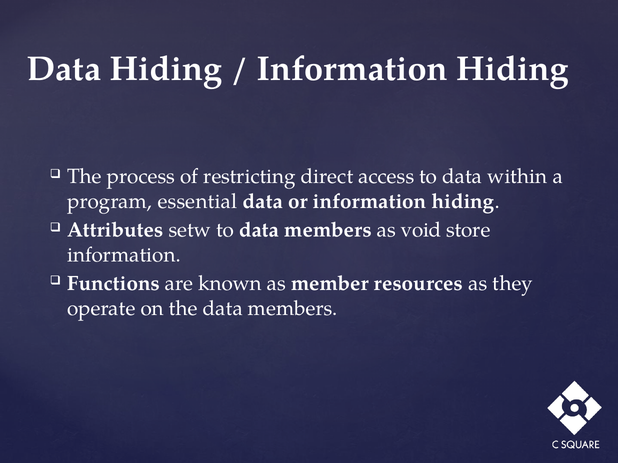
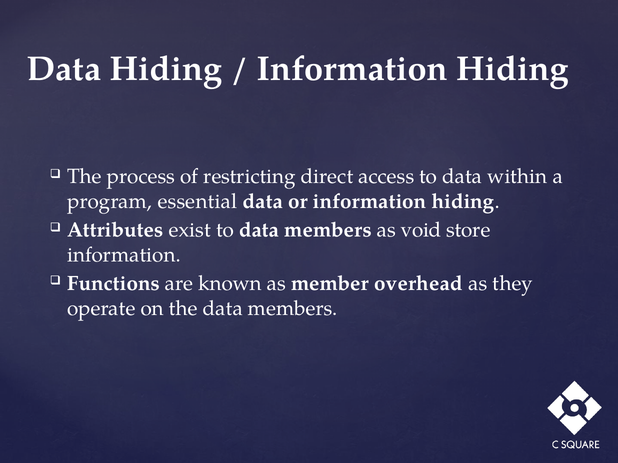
setw: setw -> exist (190, 230)
resources: resources -> overhead (418, 284)
